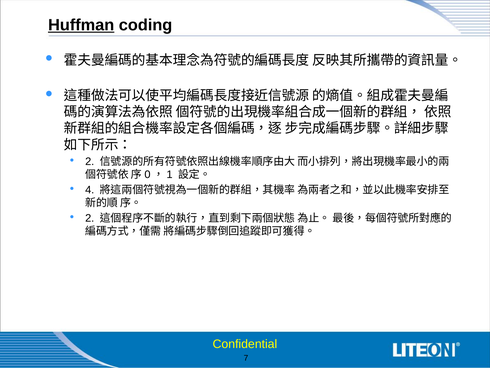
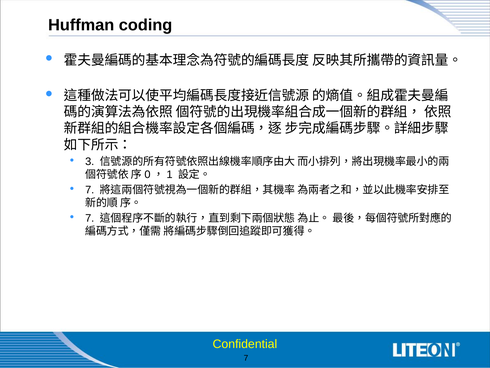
Huffman underline: present -> none (81, 25)
2: 2 -> 3 (90, 161)
4: 4 -> 7 (90, 190)
2: 2 -> 7 (90, 218)
